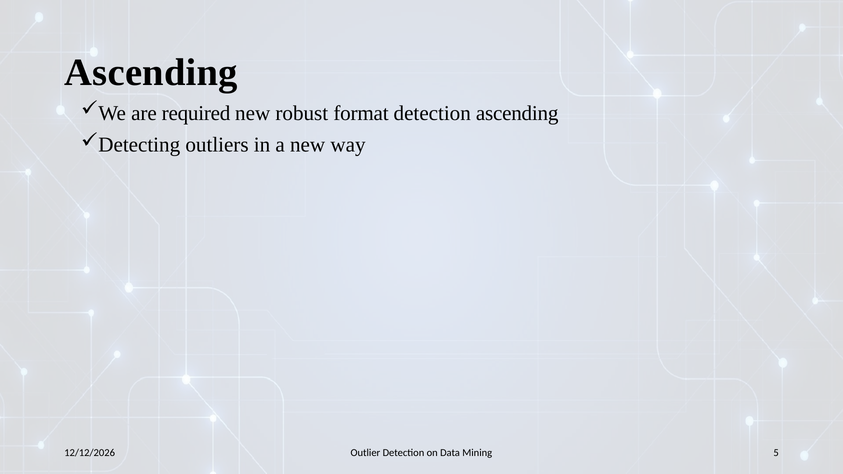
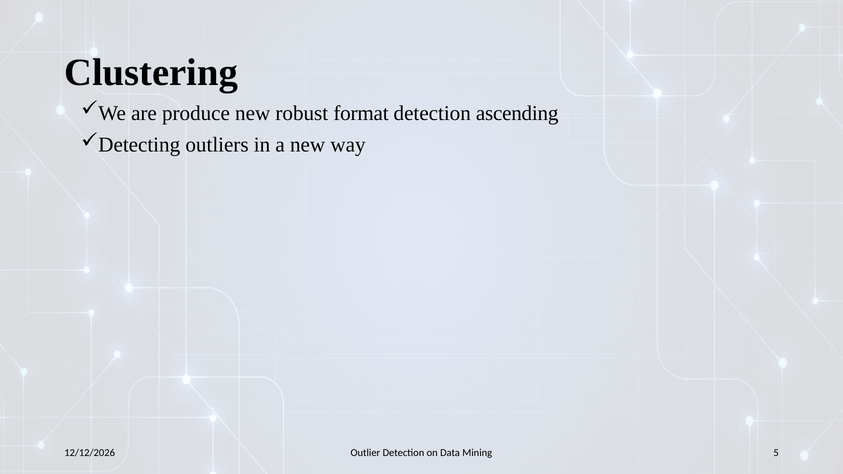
Ascending: Ascending -> Clustering (151, 73)
required: required -> produce (196, 113)
